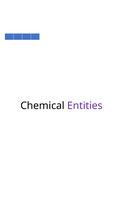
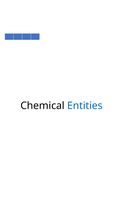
Entities colour: purple -> blue (85, 105)
